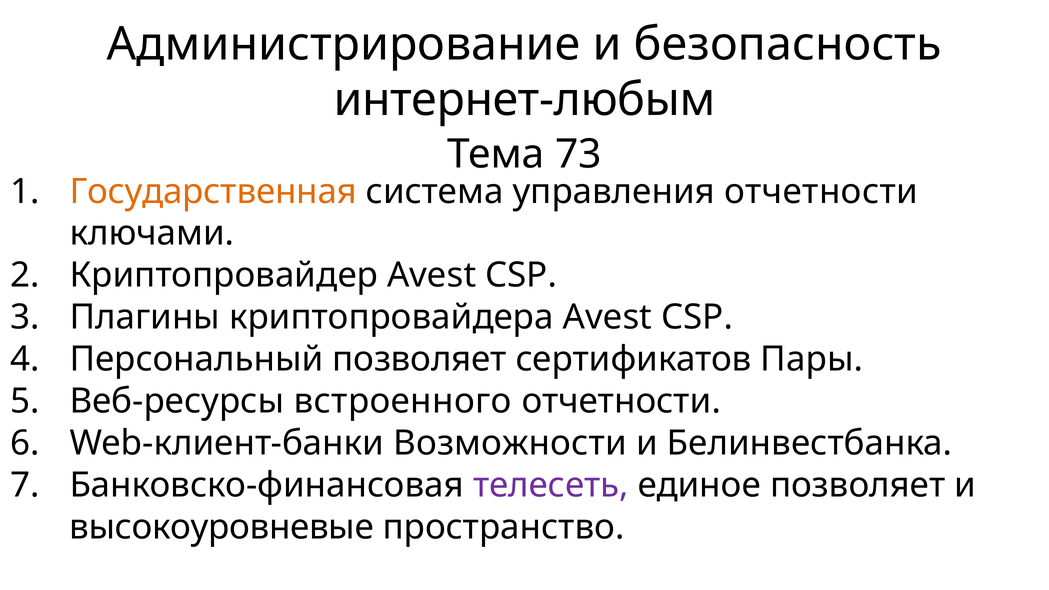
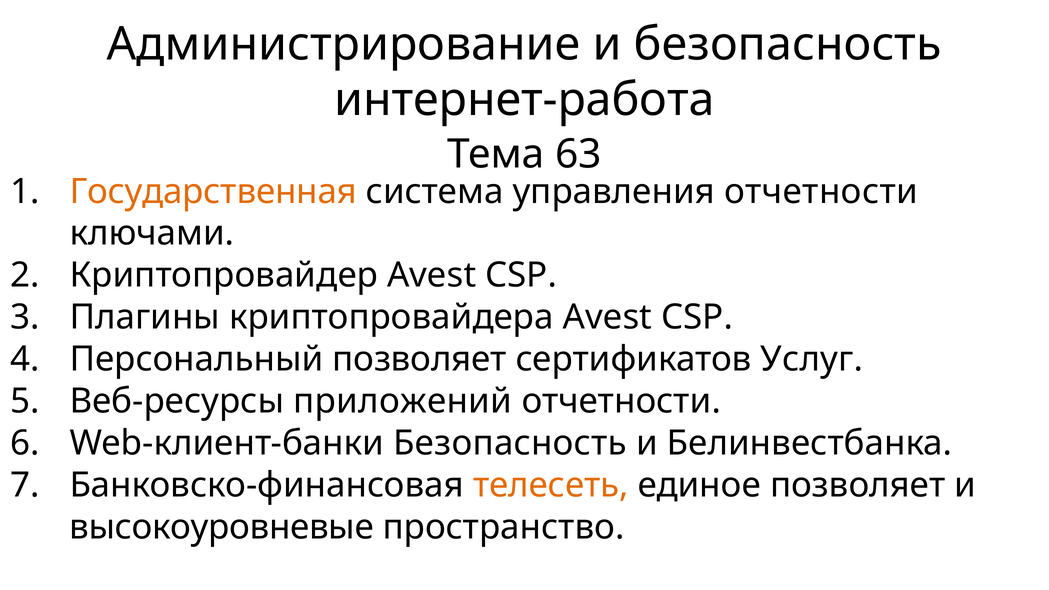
интернет-любым: интернет-любым -> интернет-работа (524, 100)
73: 73 -> 63 (578, 154)
Пары: Пары -> Услуг (812, 359)
встроенного: встроенного -> приложений (403, 401)
Web-клиент-банки Возможности: Возможности -> Безопасность (510, 443)
телесеть colour: purple -> orange (551, 485)
